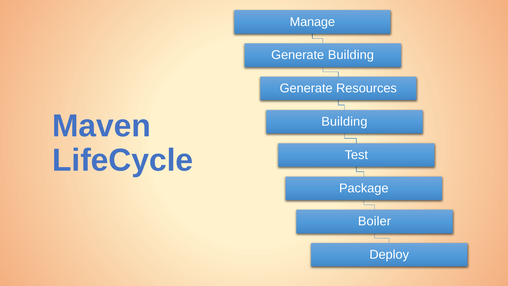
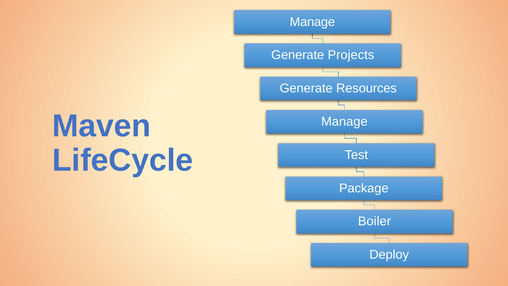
Generate Building: Building -> Projects (351, 55)
Building: Building -> Manage (344, 122)
